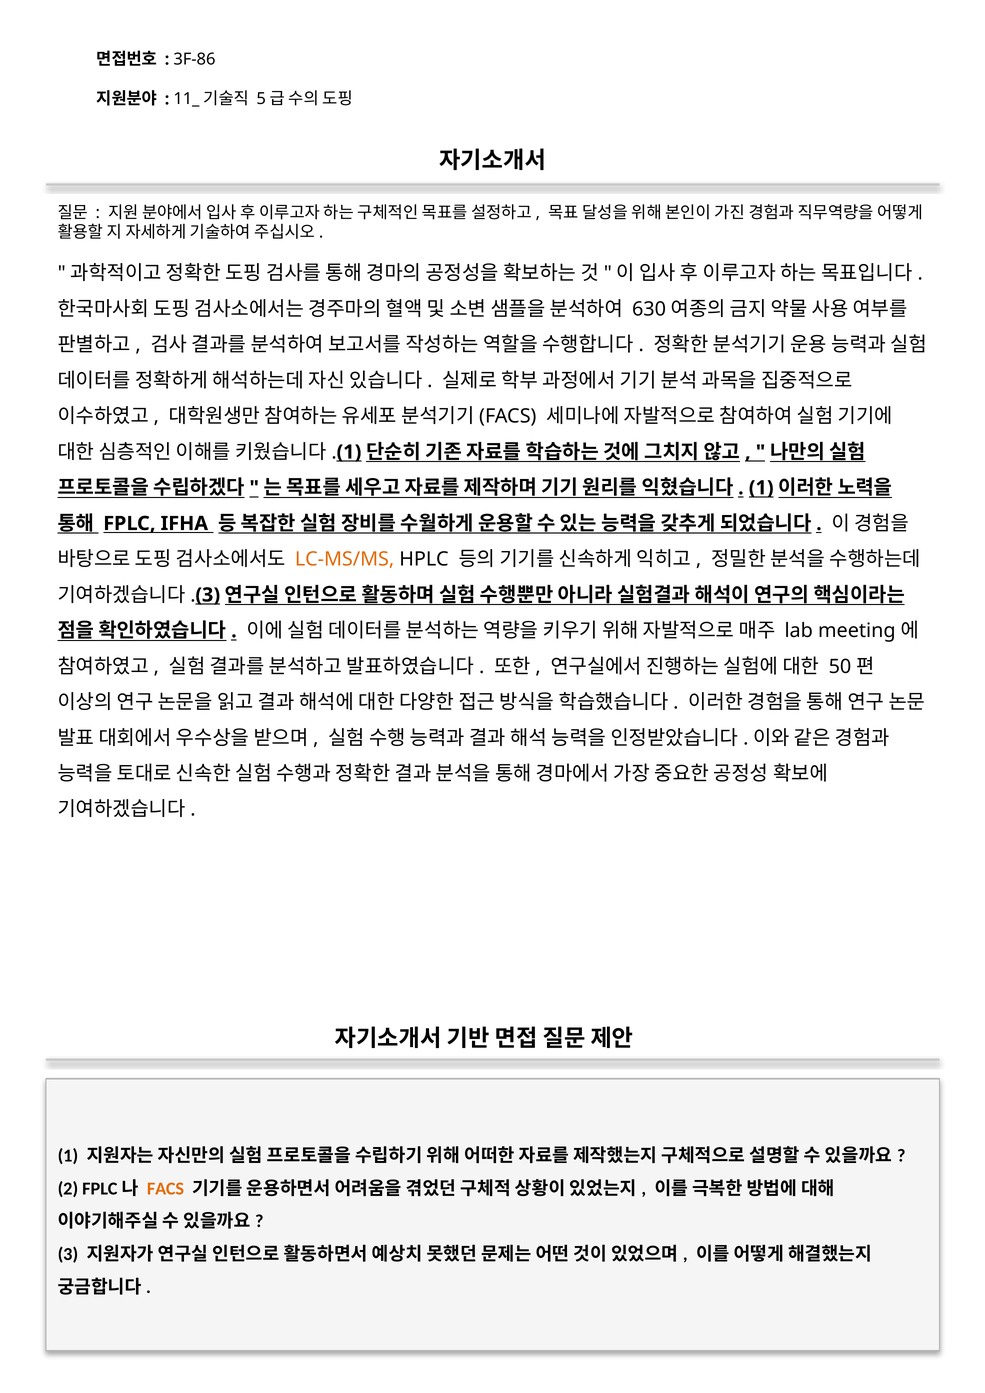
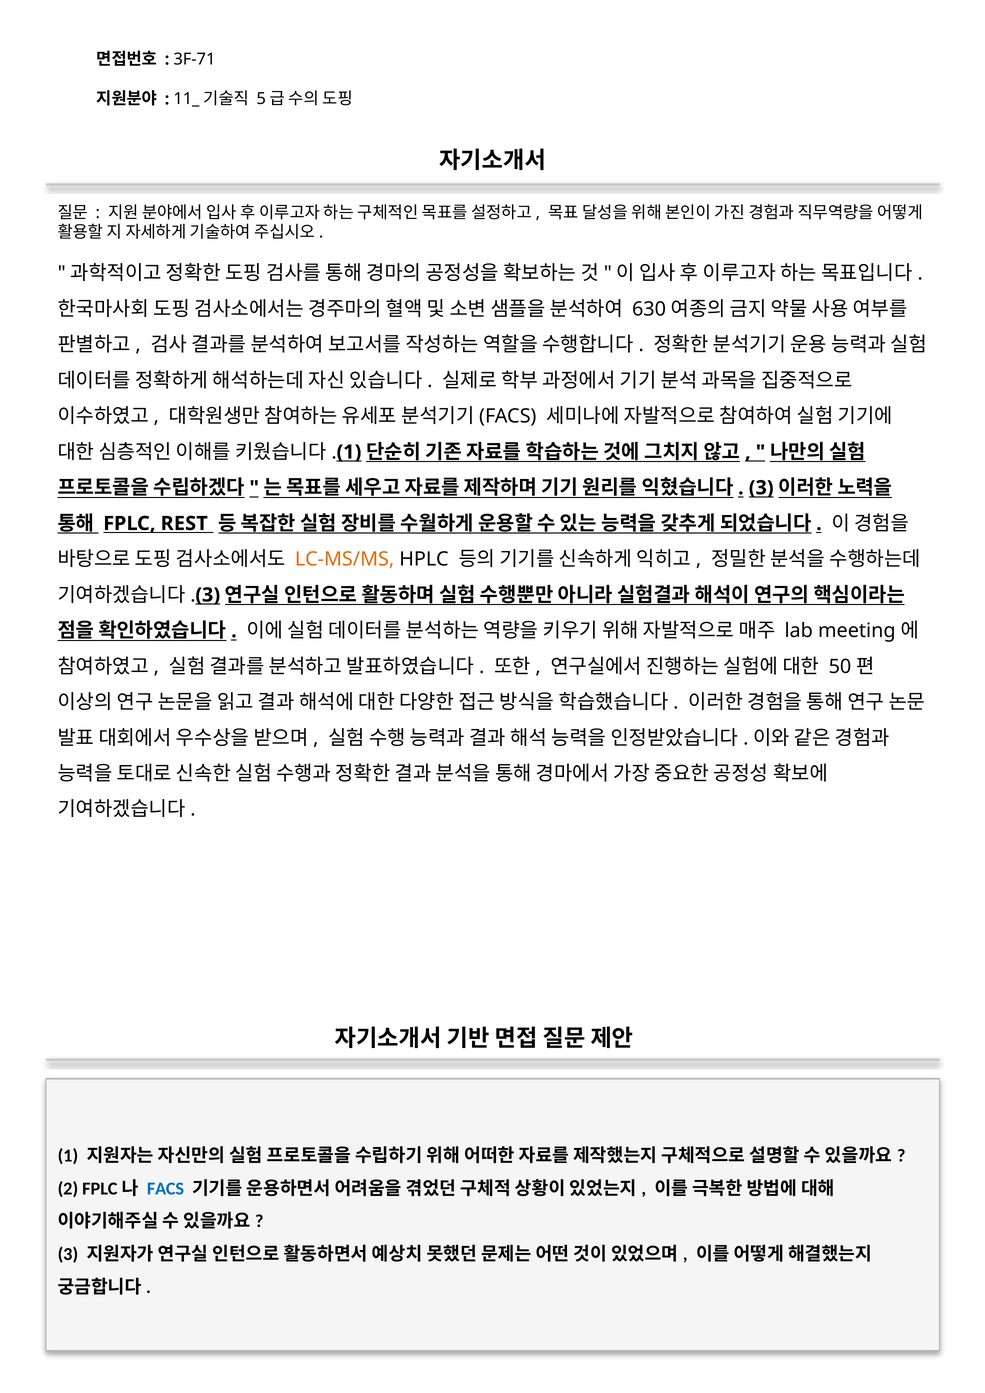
3F-86: 3F-86 -> 3F-71 (194, 59)
1: 1 -> 3 (761, 488)
IFHA: IFHA -> REST (184, 524)
FACS colour: orange -> blue (165, 1189)
